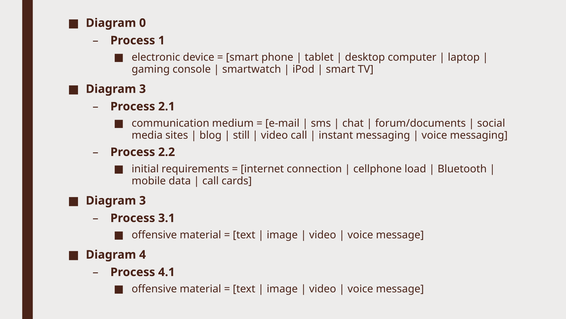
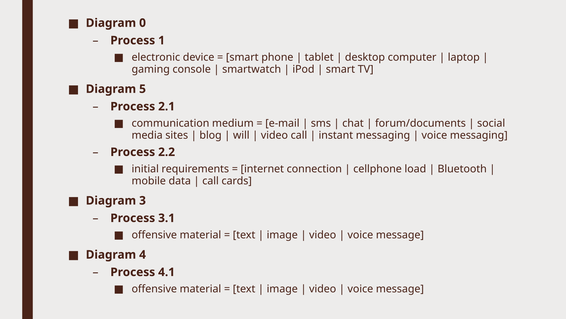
3: 3 -> 5 (143, 89)
still: still -> will (241, 135)
